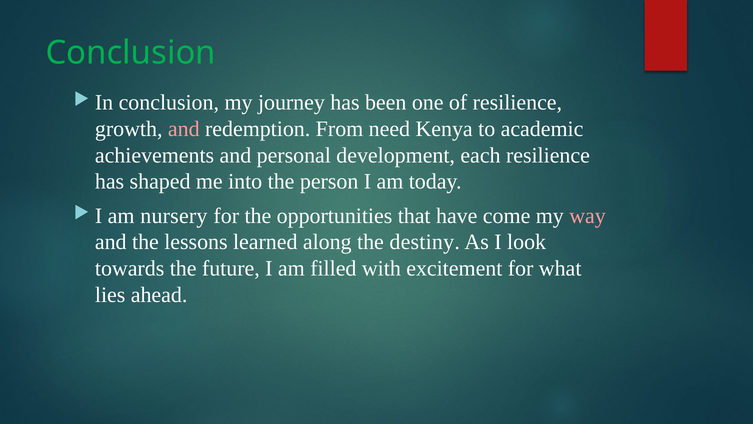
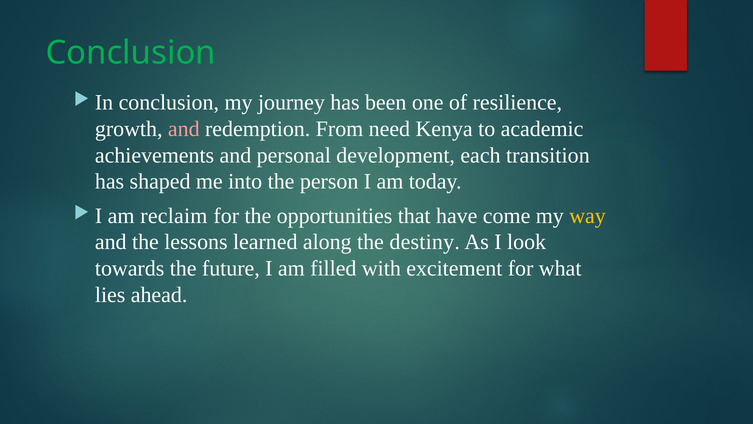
each resilience: resilience -> transition (548, 155)
nursery: nursery -> reclaim (174, 216)
way colour: pink -> yellow (588, 216)
